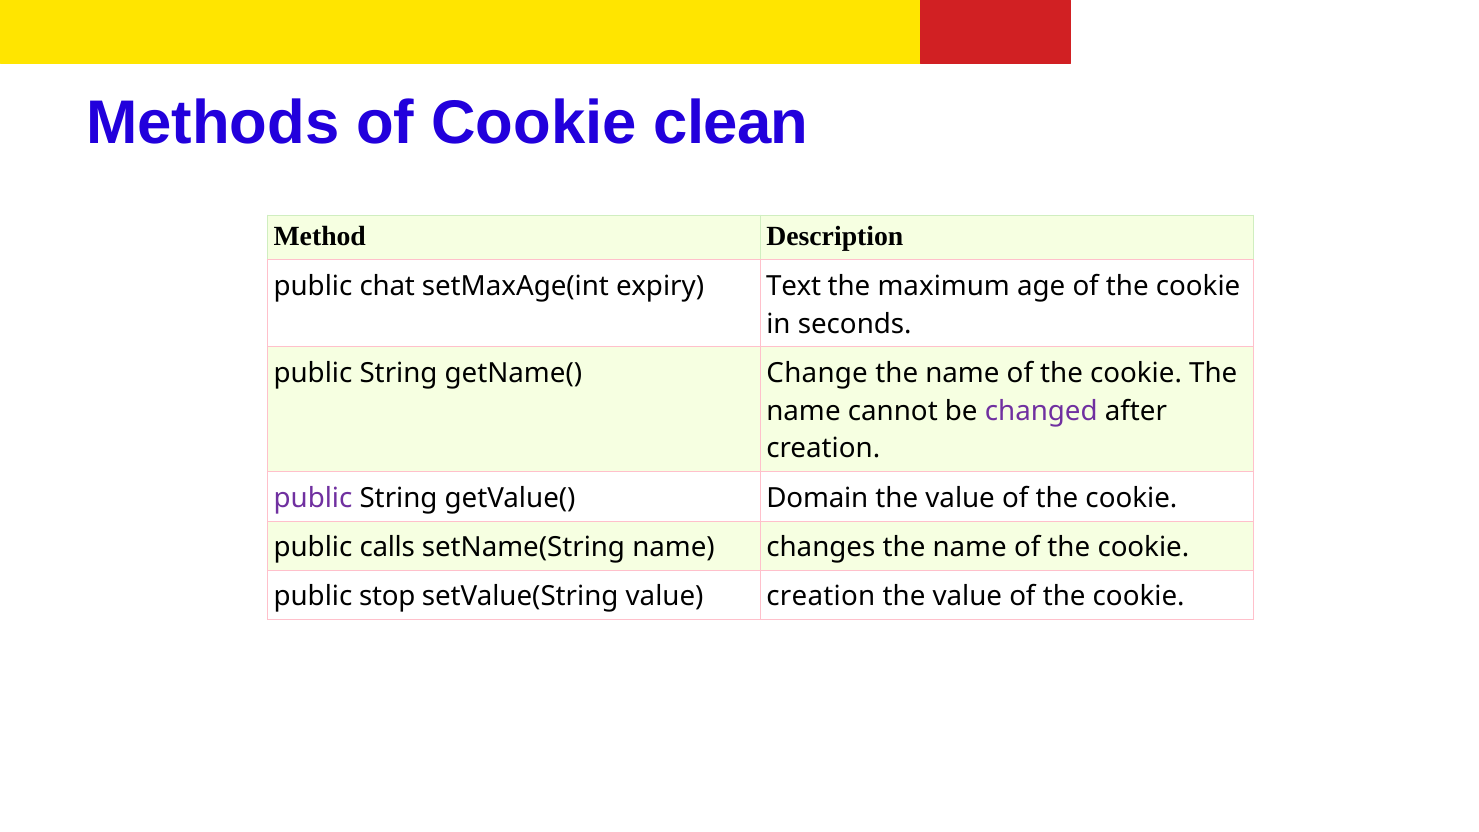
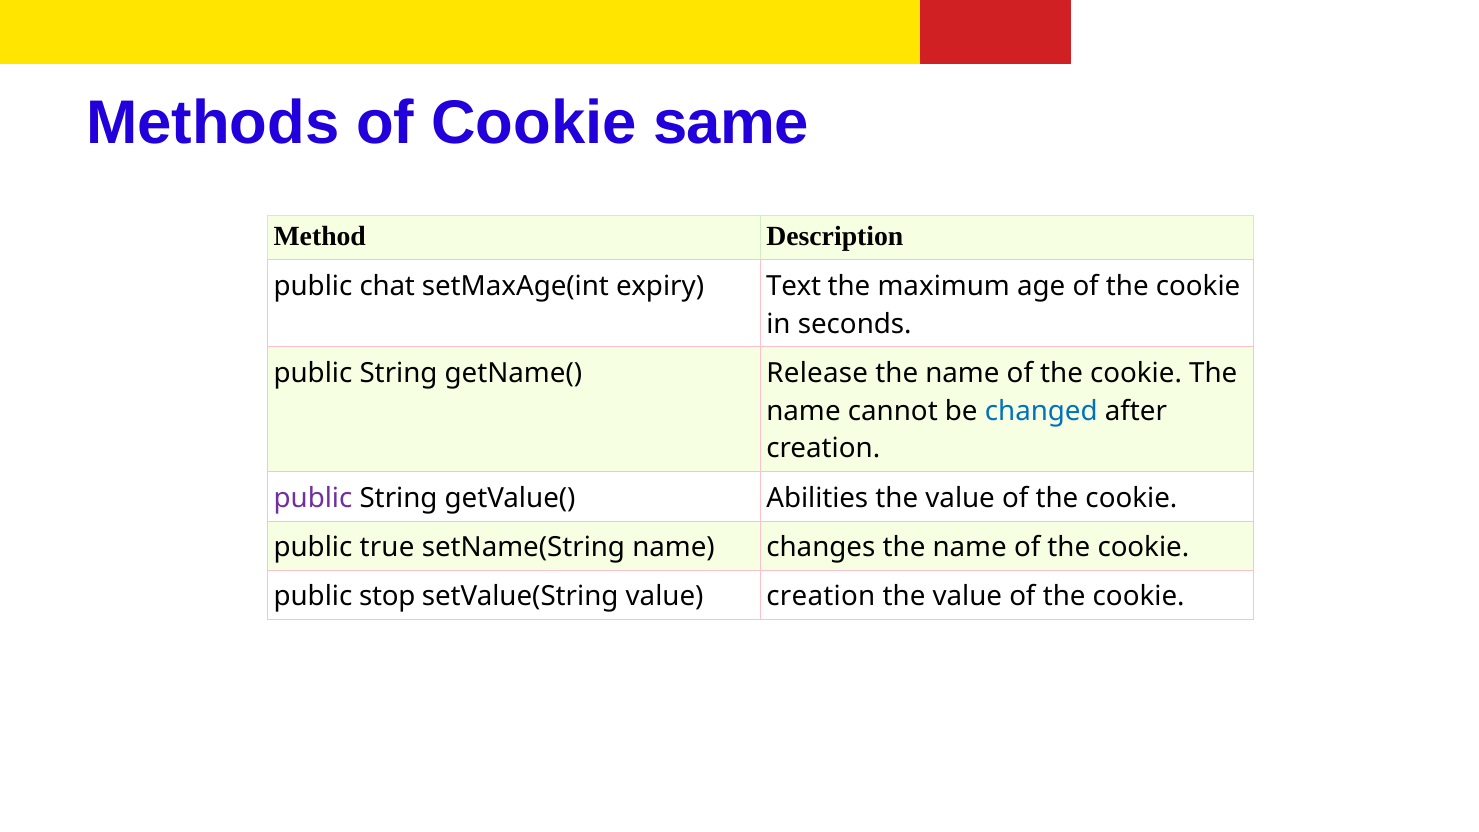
clean: clean -> same (731, 123)
Change: Change -> Release (817, 373)
changed colour: purple -> blue (1041, 411)
Domain: Domain -> Abilities (817, 498)
calls: calls -> true (387, 547)
